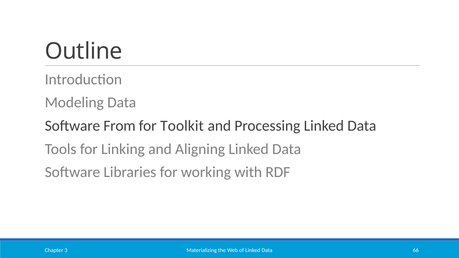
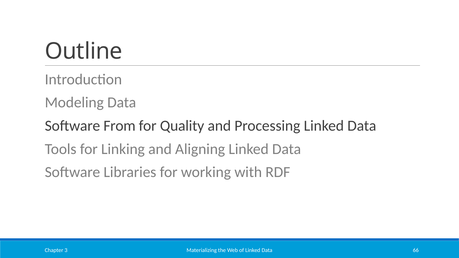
Toolkit: Toolkit -> Quality (182, 126)
